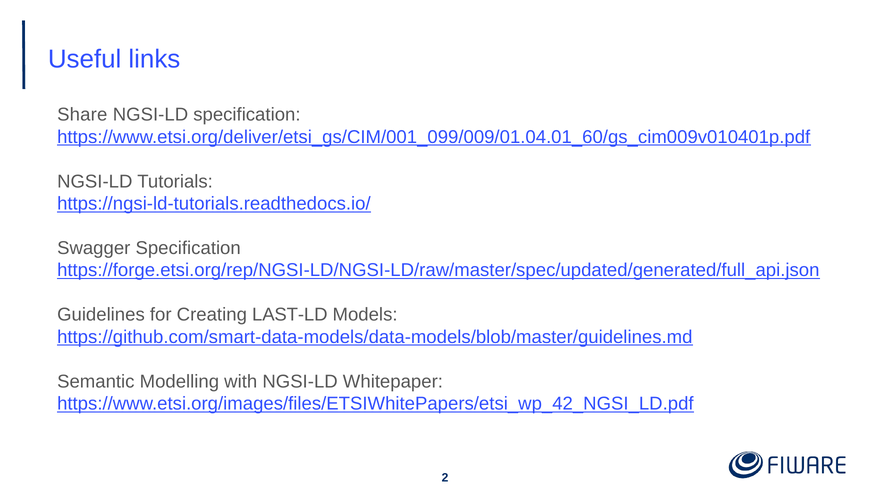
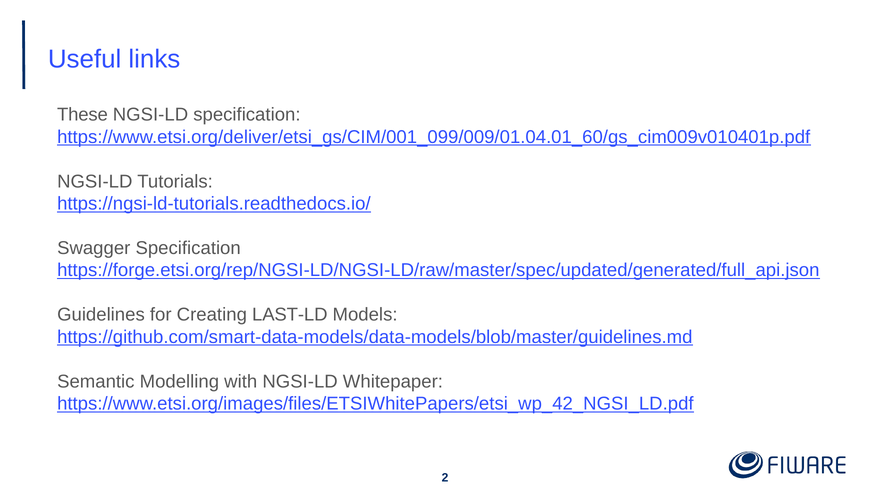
Share: Share -> These (82, 115)
